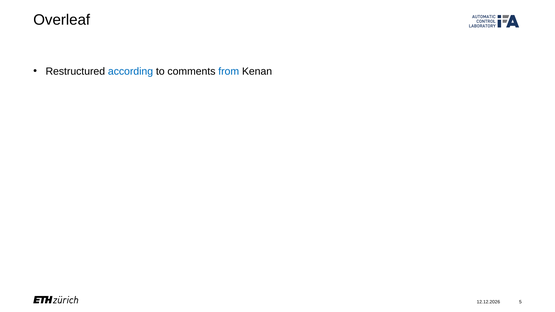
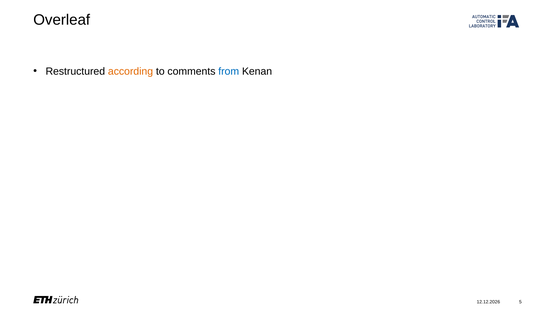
according colour: blue -> orange (131, 71)
